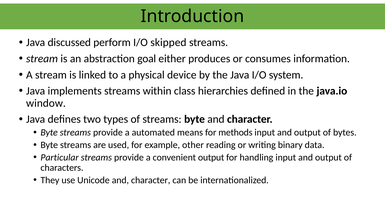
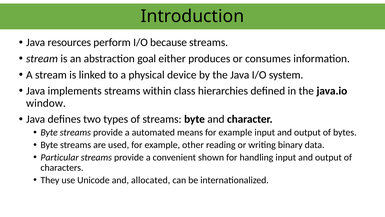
discussed: discussed -> resources (69, 42)
skipped: skipped -> because (169, 42)
means for methods: methods -> example (235, 132)
convenient output: output -> shown (211, 157)
Unicode and character: character -> allocated (151, 180)
